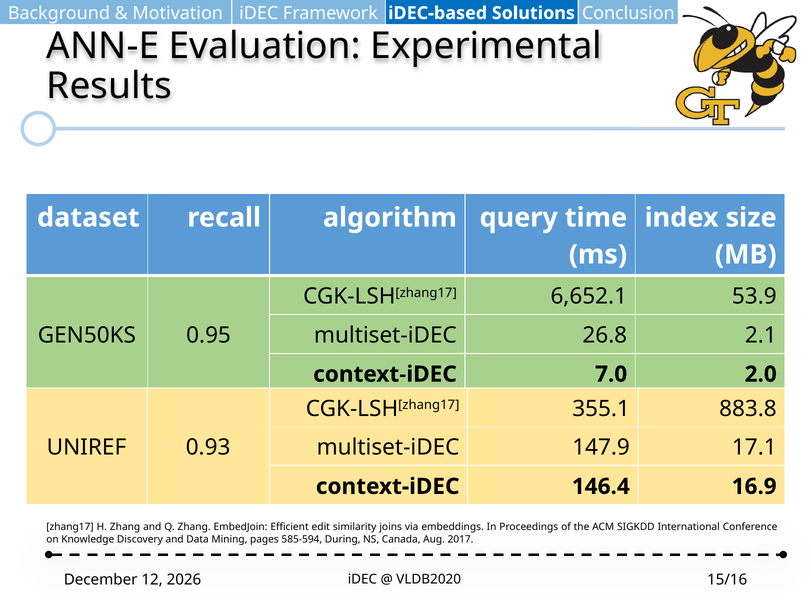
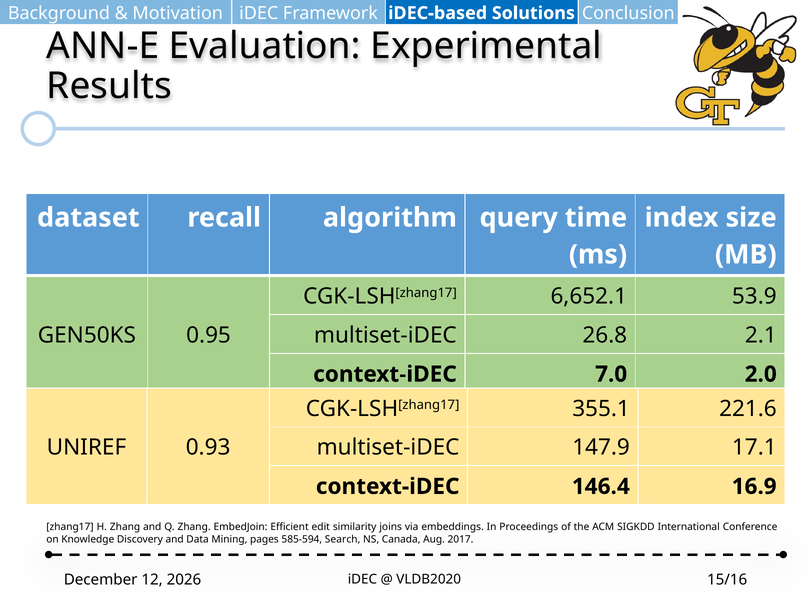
883.8: 883.8 -> 221.6 (748, 409)
During: During -> Search (343, 539)
